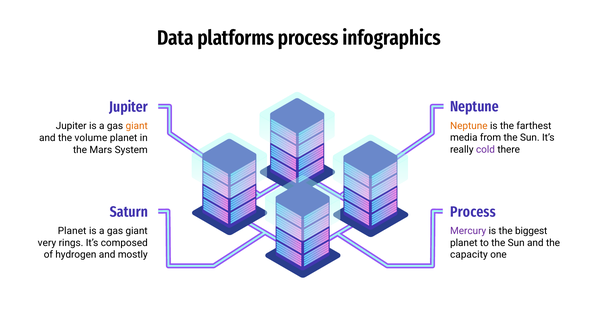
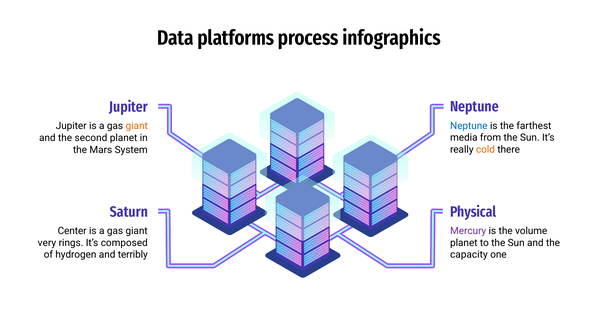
Neptune colour: orange -> blue (469, 126)
volume: volume -> second (91, 138)
cold colour: purple -> orange (485, 150)
Process: Process -> Physical (473, 212)
Planet: Planet -> Center (72, 231)
biggest: biggest -> volume (531, 231)
mostly: mostly -> terribly (133, 255)
